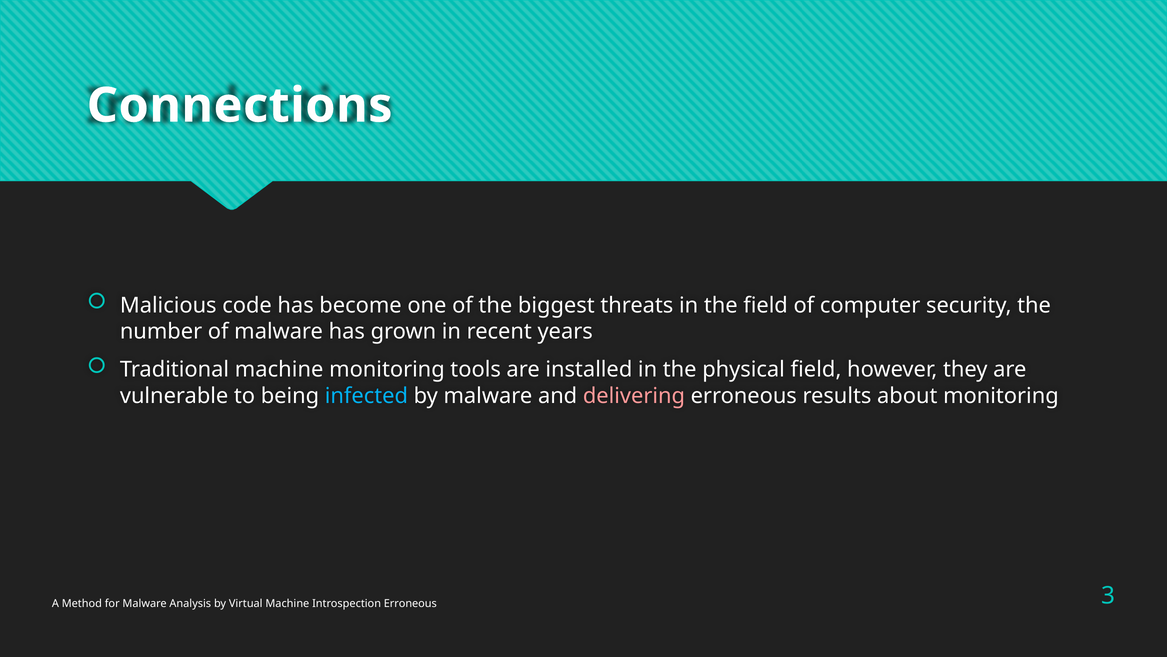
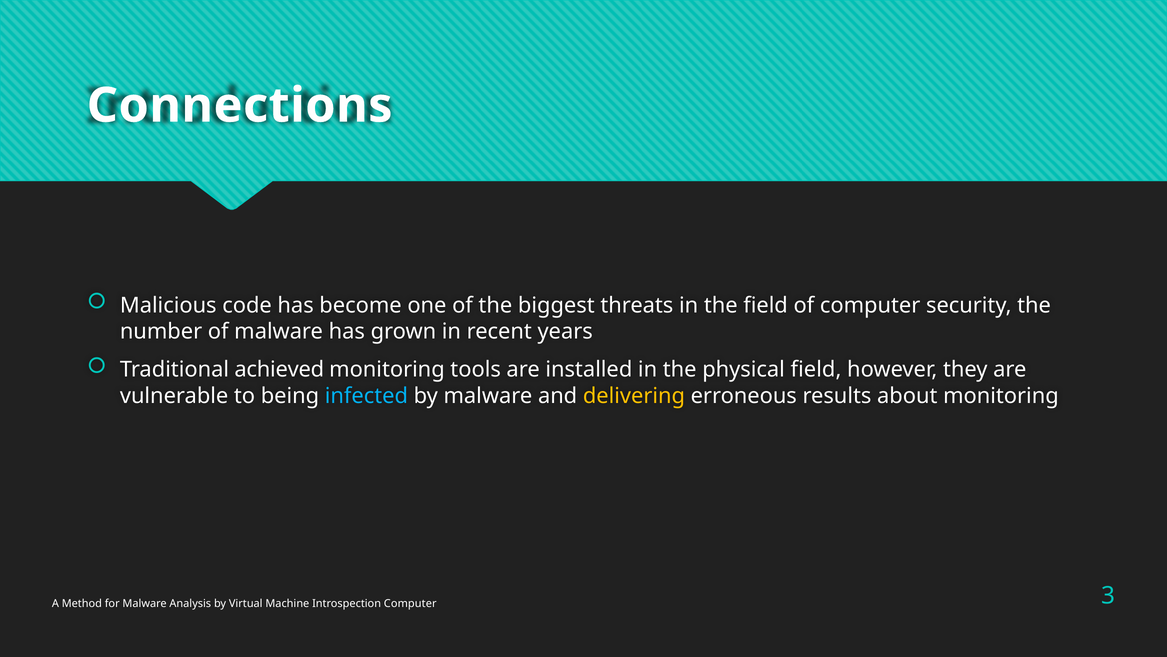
Traditional machine: machine -> achieved (279, 369)
delivering colour: pink -> yellow (634, 396)
Introspection Erroneous: Erroneous -> Computer (410, 603)
